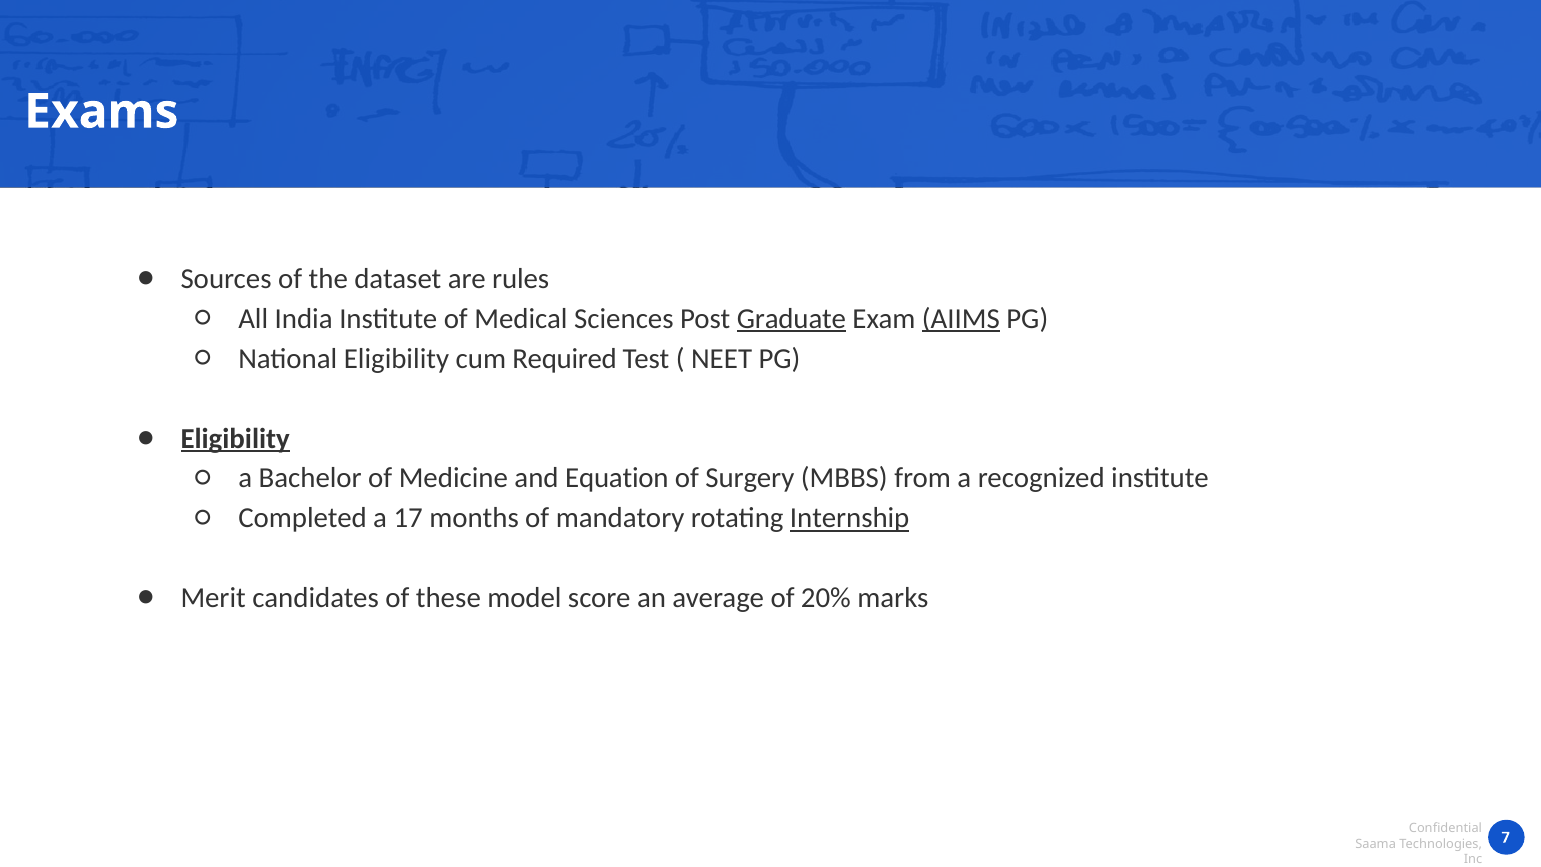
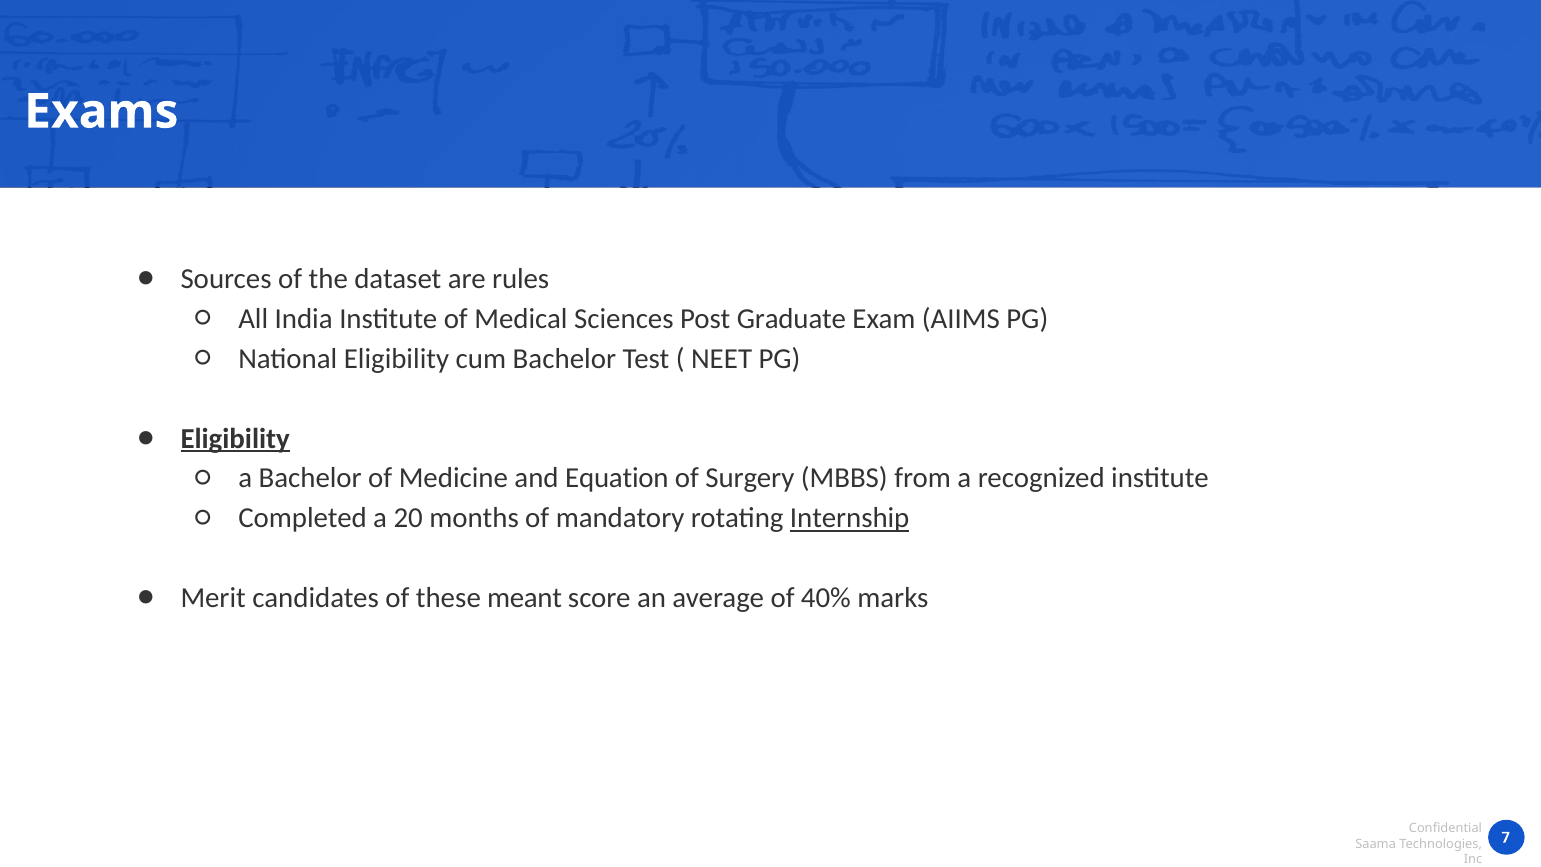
Graduate underline: present -> none (791, 319)
AIIMS underline: present -> none (961, 319)
cum Required: Required -> Bachelor (564, 359)
17: 17 -> 20 (408, 518)
model: model -> meant (524, 598)
20%: 20% -> 40% (826, 598)
